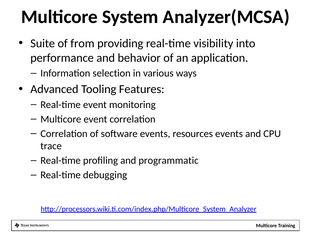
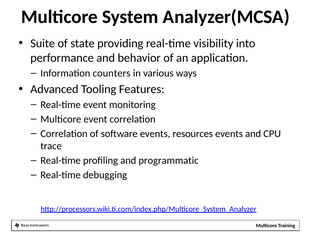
from: from -> state (83, 43)
selection: selection -> counters (112, 73)
